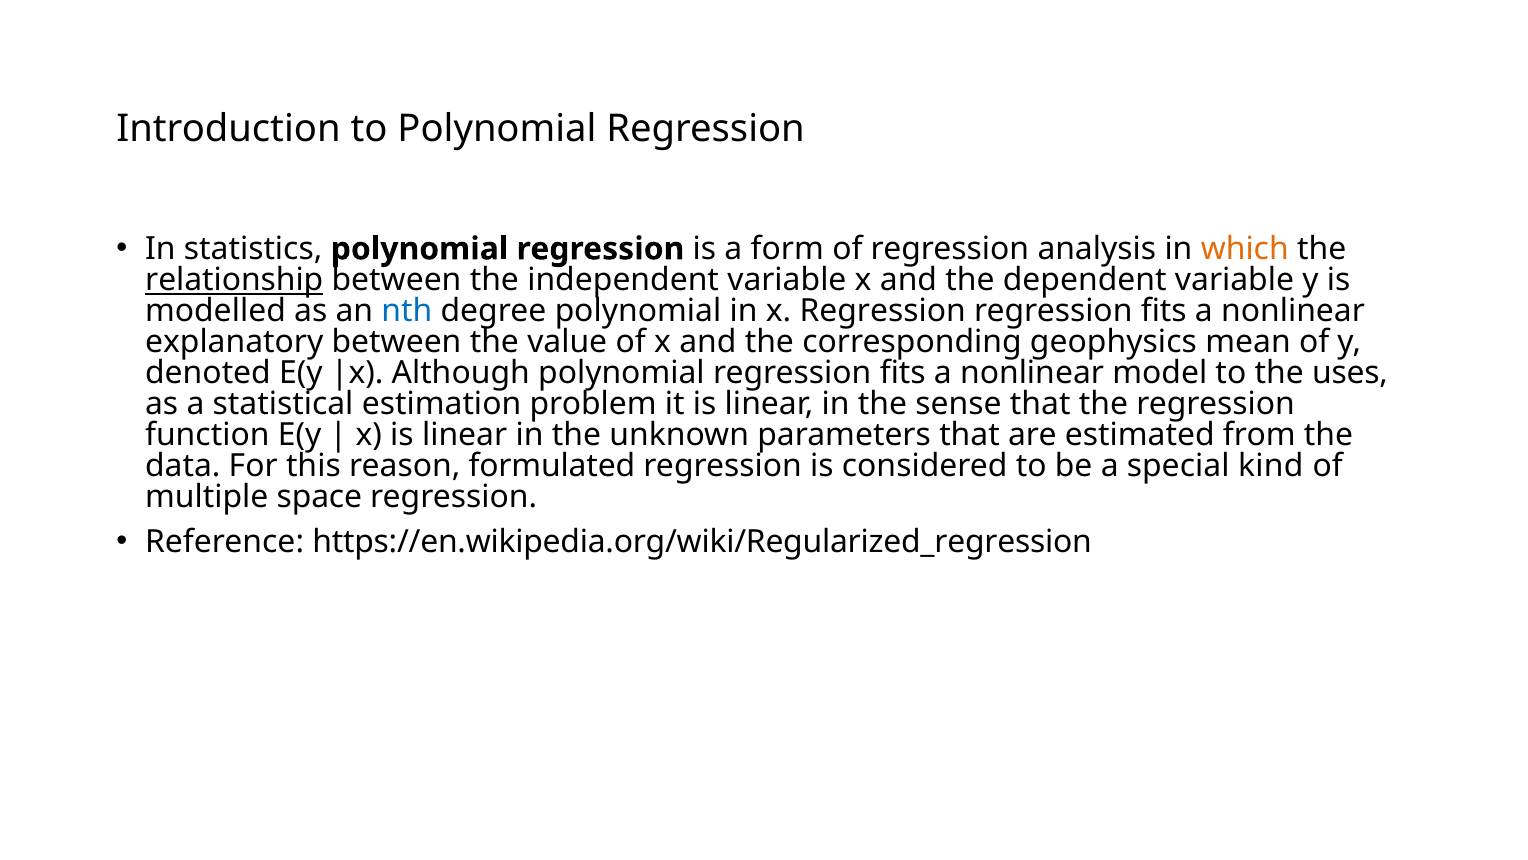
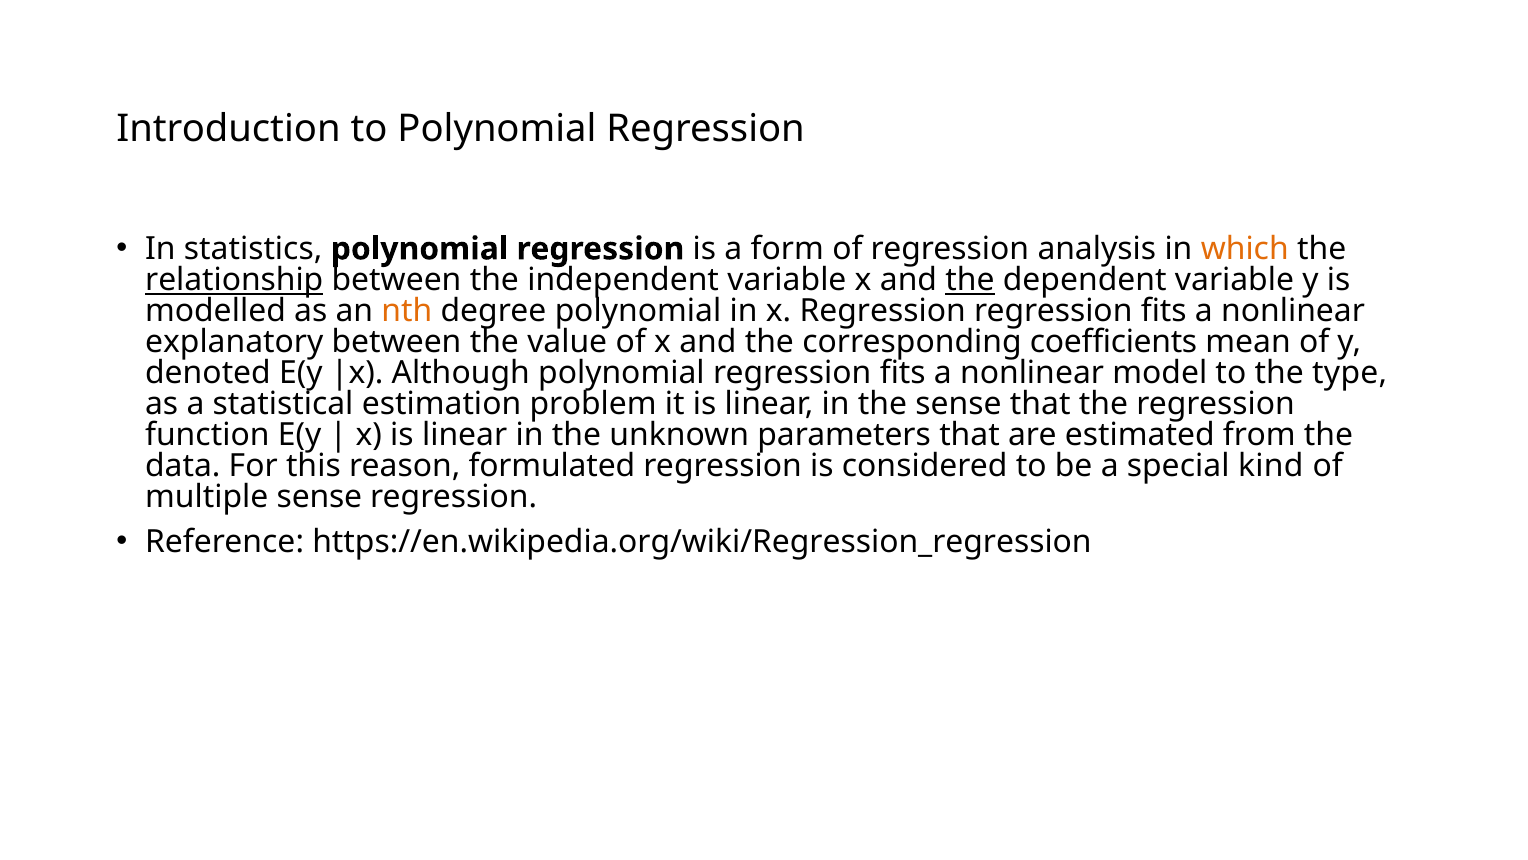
the underline: none -> present (970, 280)
nth colour: blue -> orange (407, 311)
geophysics: geophysics -> coefficients (1114, 342)
uses: uses -> type (1350, 373)
multiple space: space -> sense (319, 496)
https://en.wikipedia.org/wiki/Regularized_regression: https://en.wikipedia.org/wiki/Regularized_regression -> https://en.wikipedia.org/wiki/Regression_regression (702, 542)
